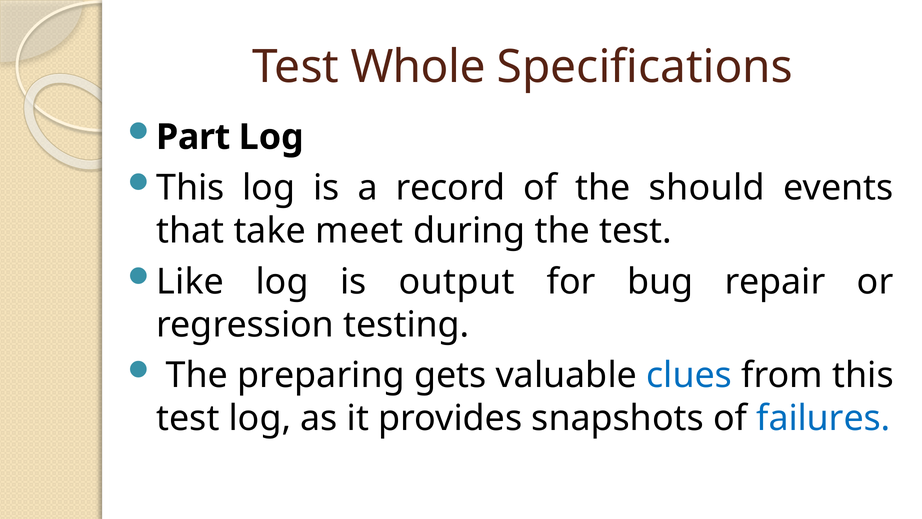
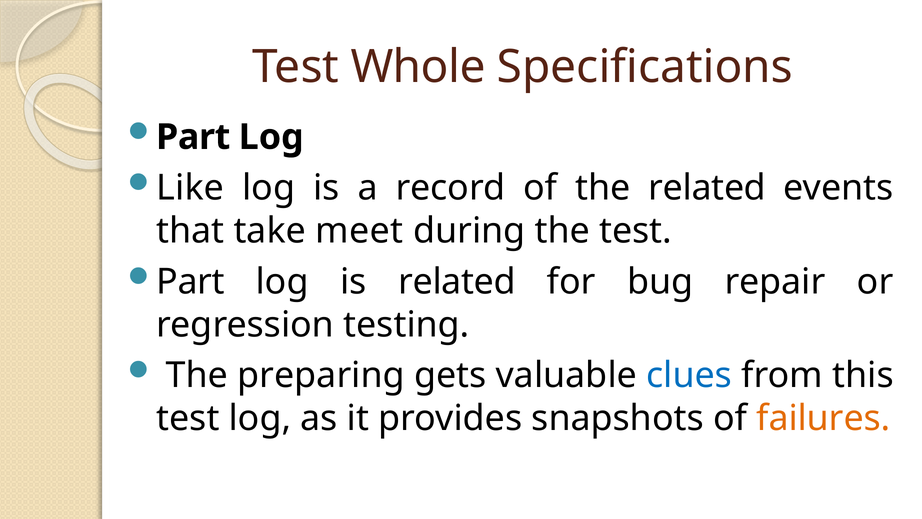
This: This -> Like (190, 188)
the should: should -> related (707, 188)
Like: Like -> Part (190, 281)
is output: output -> related (457, 281)
failures colour: blue -> orange (823, 418)
